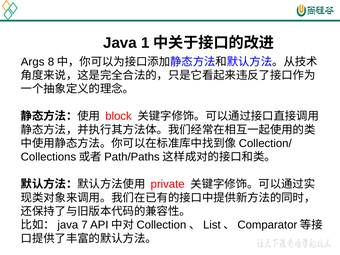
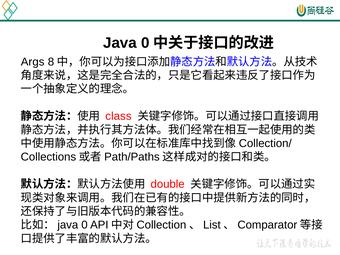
Java 1: 1 -> 0 (145, 43)
block: block -> class (118, 116)
private: private -> double (168, 184)
7: 7 -> 0 (85, 225)
